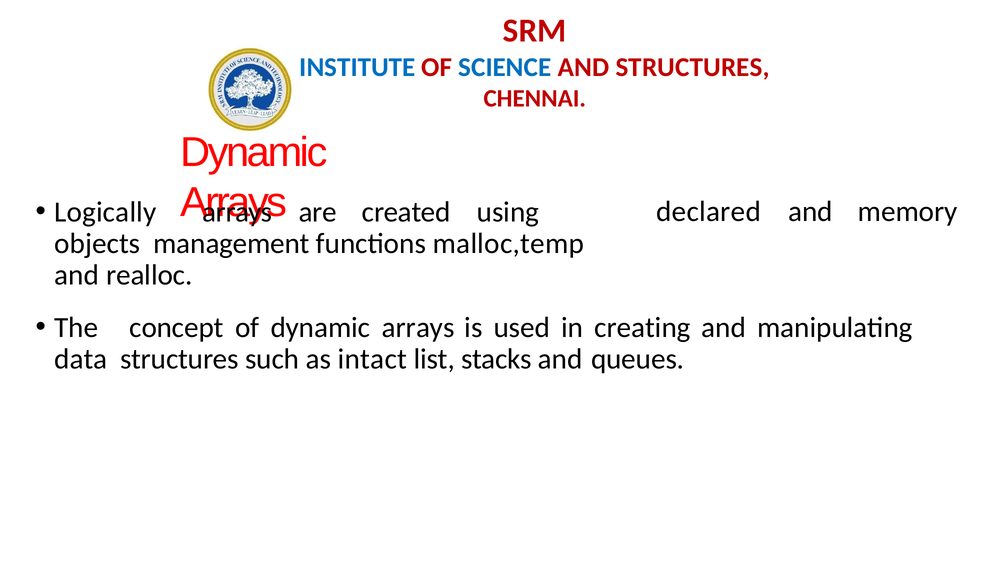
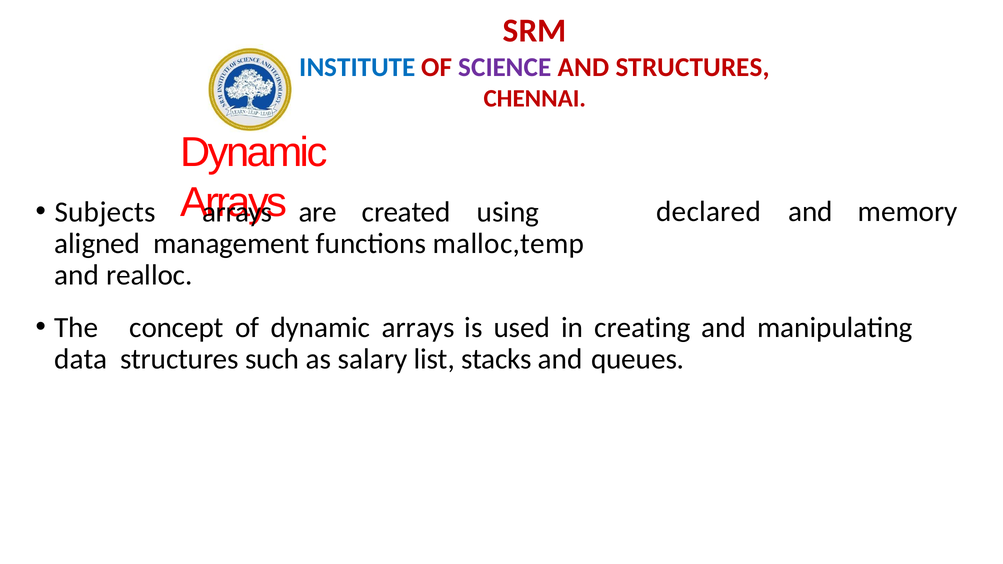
SCIENCE colour: blue -> purple (505, 67)
Logically: Logically -> Subjects (105, 212)
objects: objects -> aligned (97, 244)
intact: intact -> salary (373, 359)
